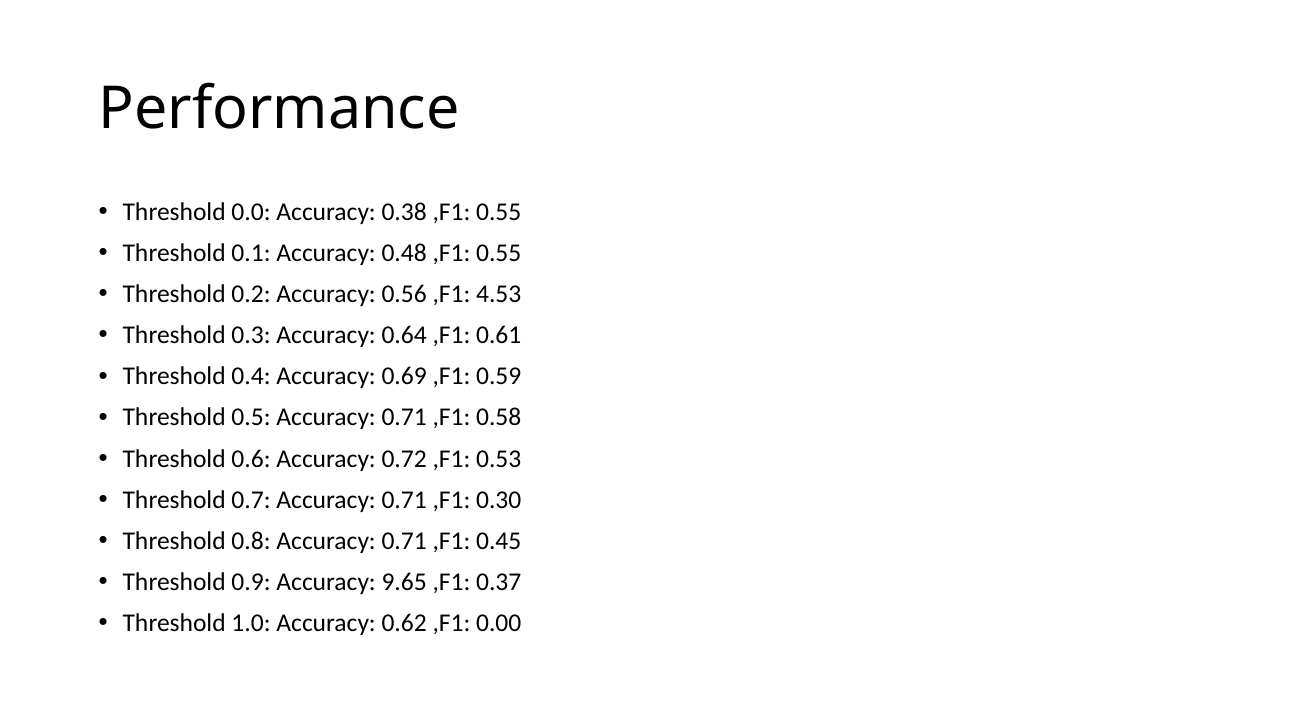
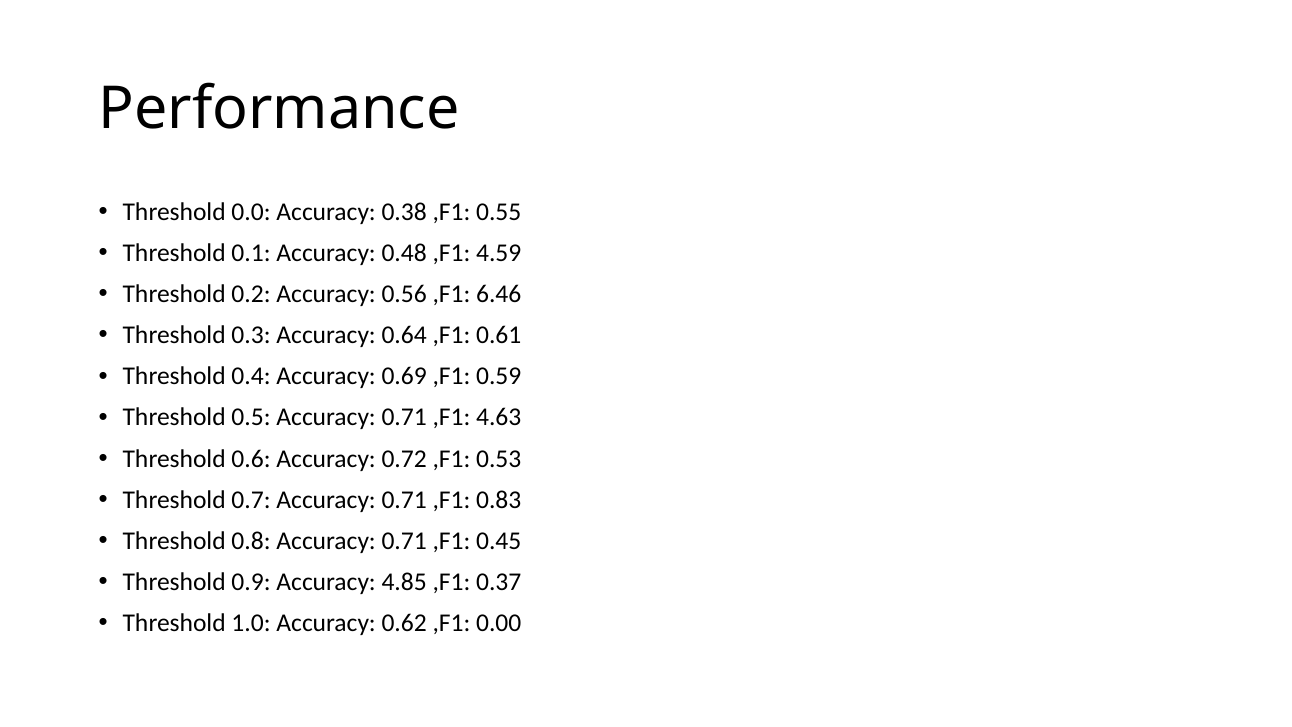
0.48 ,F1 0.55: 0.55 -> 4.59 (499, 253)
4.53: 4.53 -> 6.46 (499, 294)
0.58: 0.58 -> 4.63 (499, 417)
0.30: 0.30 -> 0.83 (499, 500)
9.65: 9.65 -> 4.85 (404, 582)
